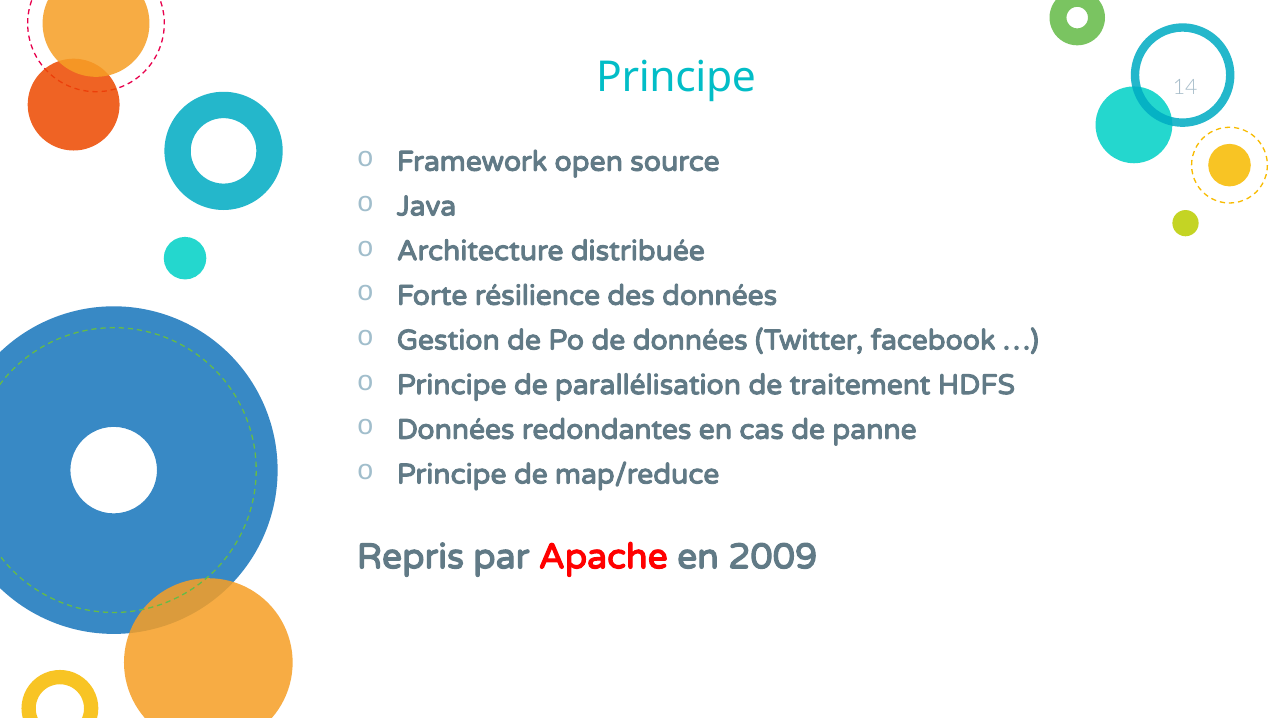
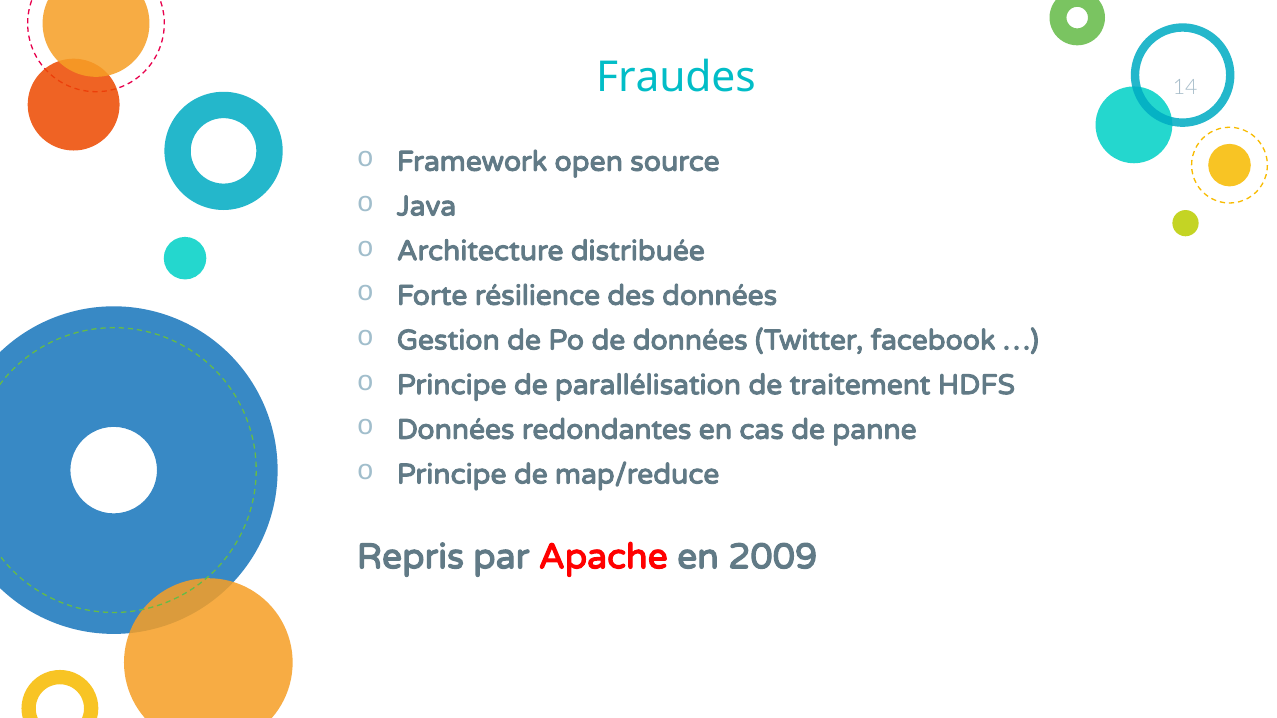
Principe: Principe -> Fraudes (676, 78)
